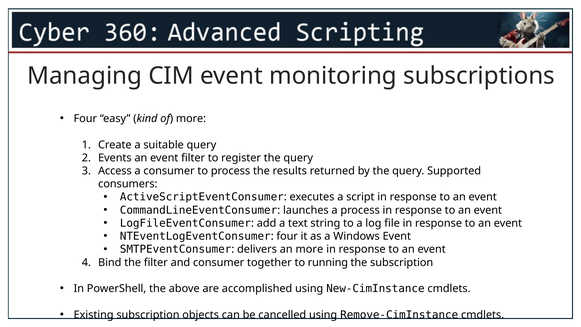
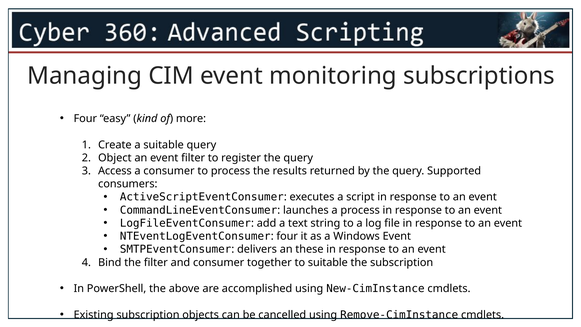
Events: Events -> Object (115, 158)
an more: more -> these (309, 249)
to running: running -> suitable (328, 262)
